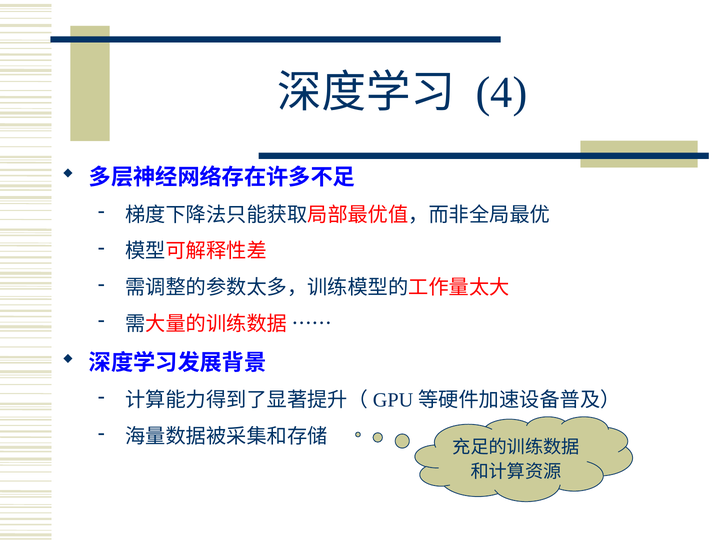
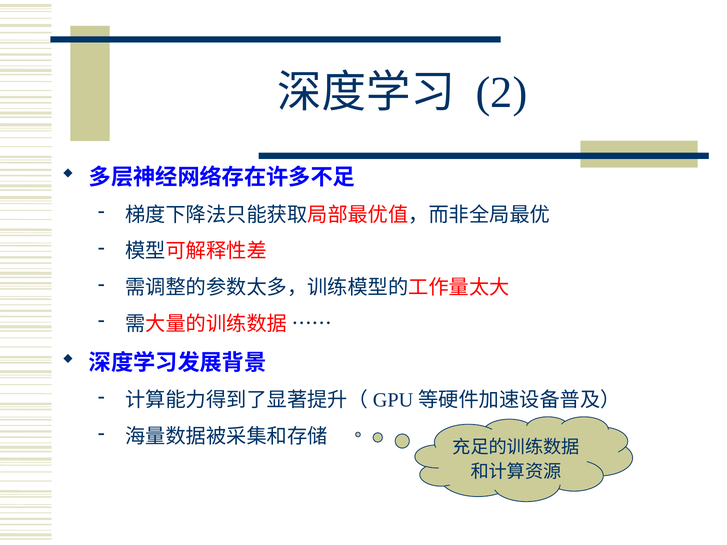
4: 4 -> 2 (502, 93)
